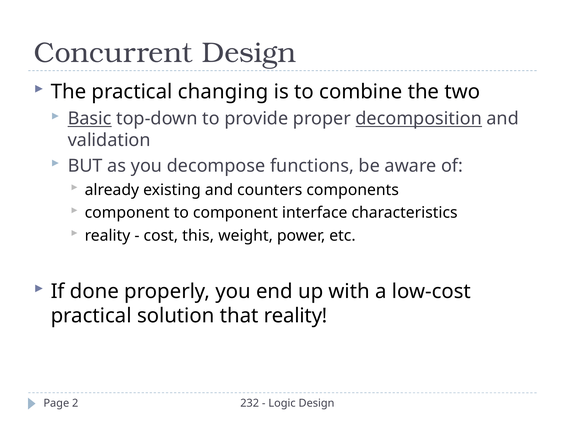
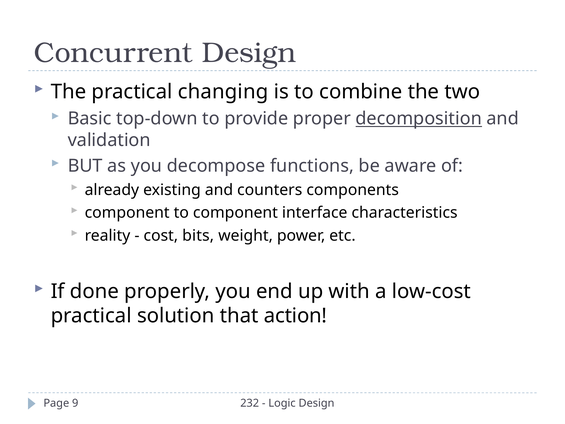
Basic underline: present -> none (90, 119)
this: this -> bits (198, 235)
that reality: reality -> action (296, 316)
2: 2 -> 9 (75, 403)
